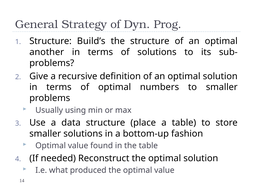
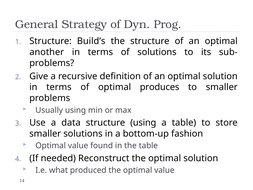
numbers: numbers -> produces (160, 87)
structure place: place -> using (143, 123)
